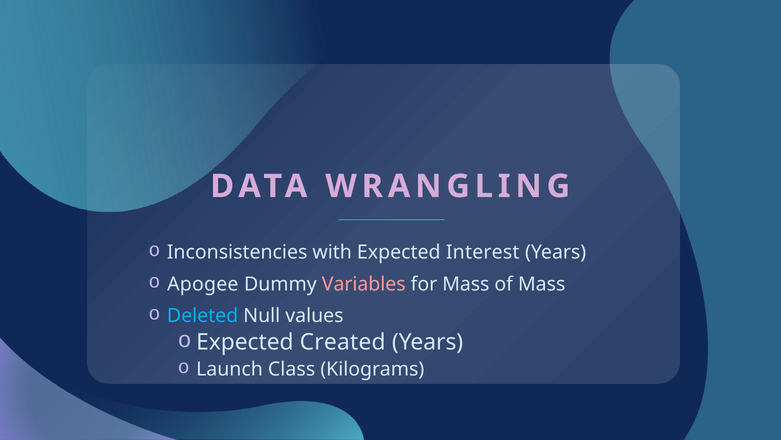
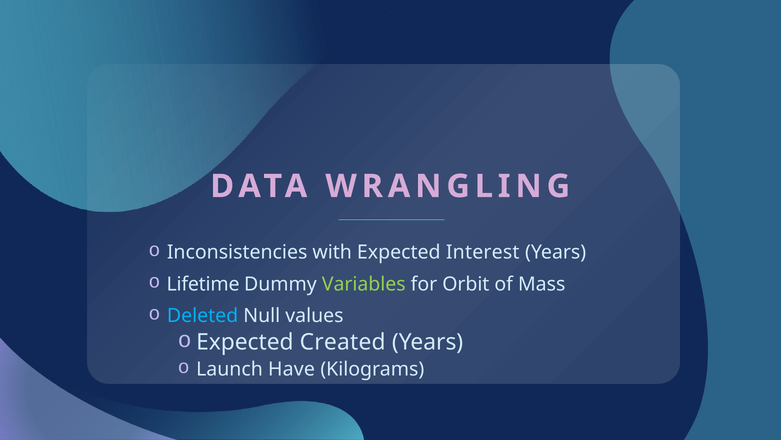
Apogee: Apogee -> Lifetime (203, 284)
Variables colour: pink -> light green (364, 284)
for Mass: Mass -> Orbit (466, 284)
Class: Class -> Have (292, 369)
